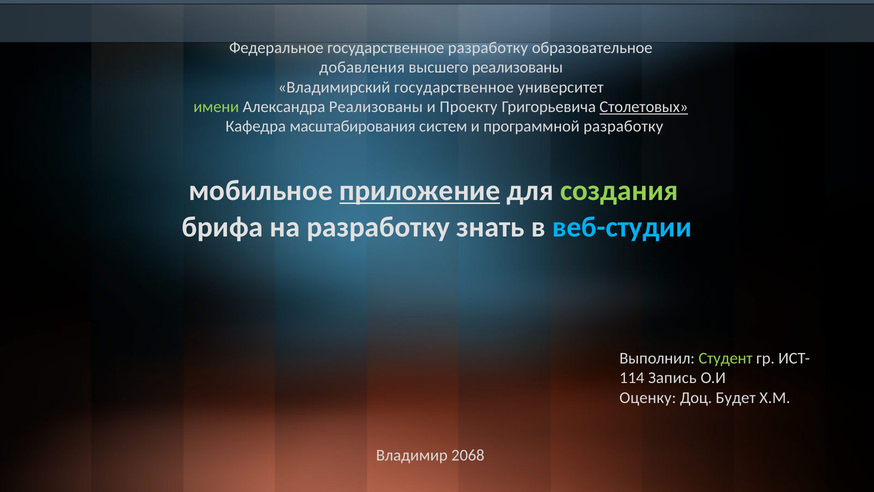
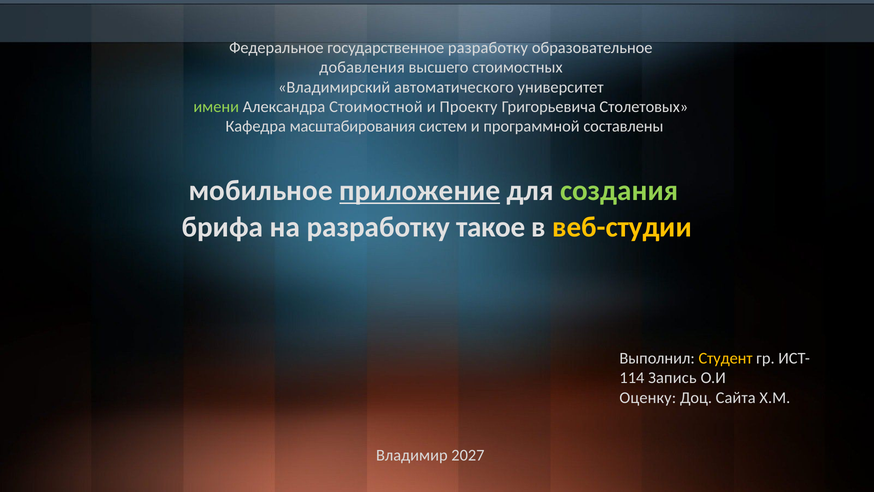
высшего реализованы: реализованы -> стоимостных (517, 67)
Владимирский государственное: государственное -> автоматического (454, 87)
Александра Реализованы: Реализованы -> Стоимостной (376, 107)
Столетовых underline: present -> none (644, 107)
программной разработку: разработку -> составлены (623, 126)
знать: знать -> такое (491, 227)
веб-студии colour: light blue -> yellow (622, 227)
Студент colour: light green -> yellow (726, 358)
Будет: Будет -> Сайта (736, 397)
2068: 2068 -> 2027 (468, 455)
